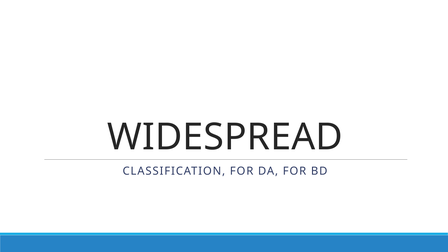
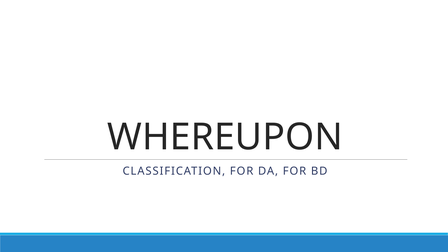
WIDESPREAD: WIDESPREAD -> WHEREUPON (225, 137)
